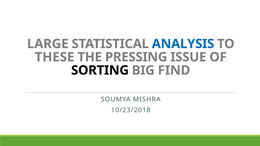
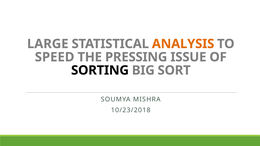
ANALYSIS colour: blue -> orange (183, 44)
THESE: THESE -> SPEED (55, 57)
FIND: FIND -> SORT (174, 70)
